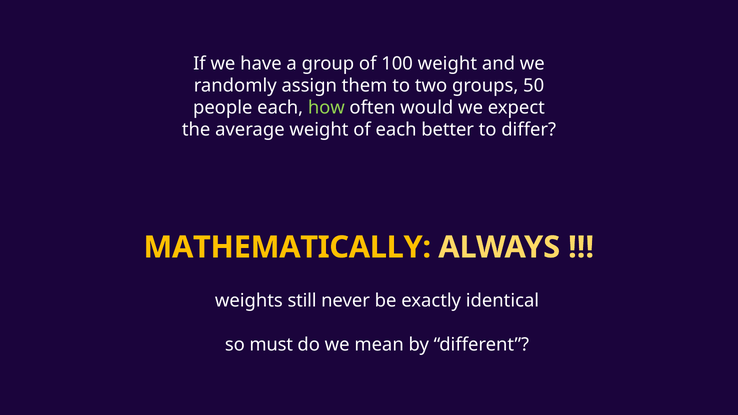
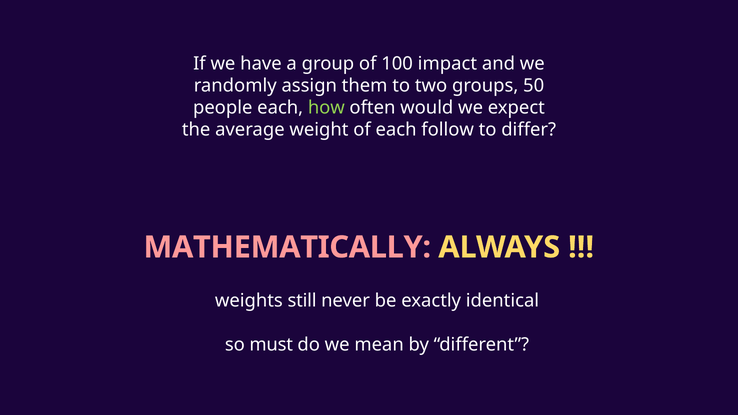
100 weight: weight -> impact (447, 63)
better: better -> follow (448, 130)
MATHEMATICALLY colour: yellow -> pink (287, 247)
